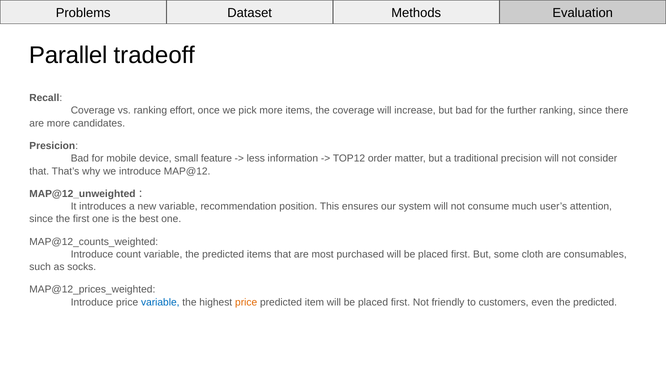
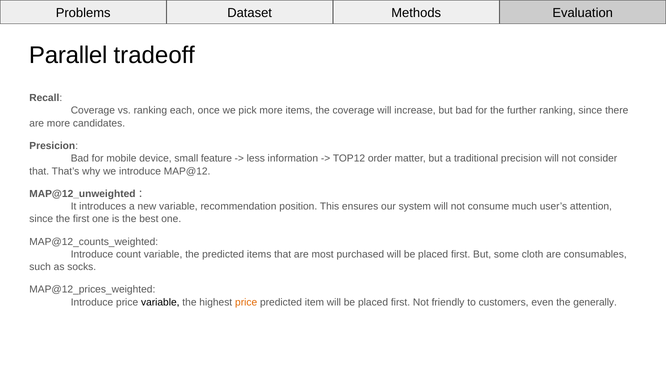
effort: effort -> each (182, 110)
variable colour: blue -> black (160, 302)
even the predicted: predicted -> generally (595, 302)
